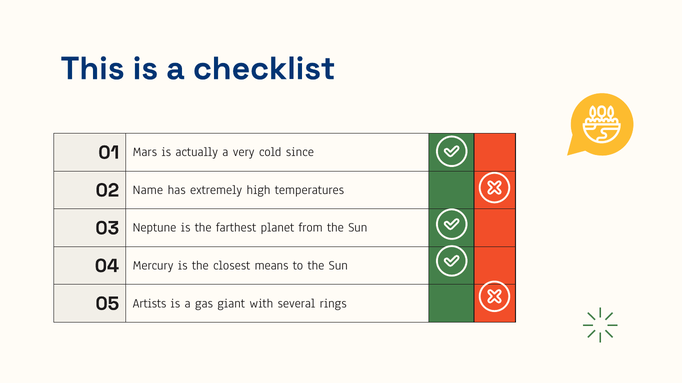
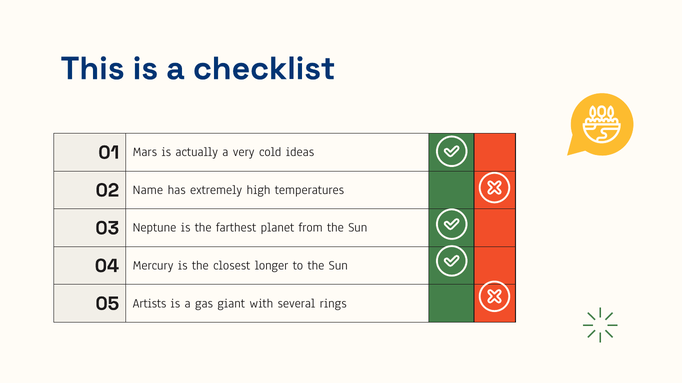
since: since -> ideas (300, 152)
means: means -> longer (272, 266)
